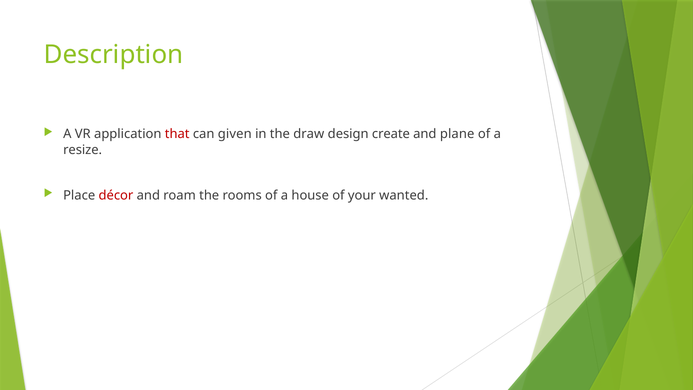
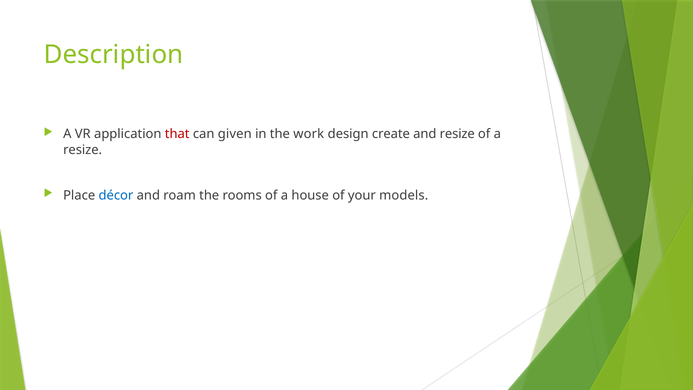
draw: draw -> work (309, 134)
and plane: plane -> resize (457, 134)
décor colour: red -> blue (116, 195)
wanted: wanted -> models (404, 195)
